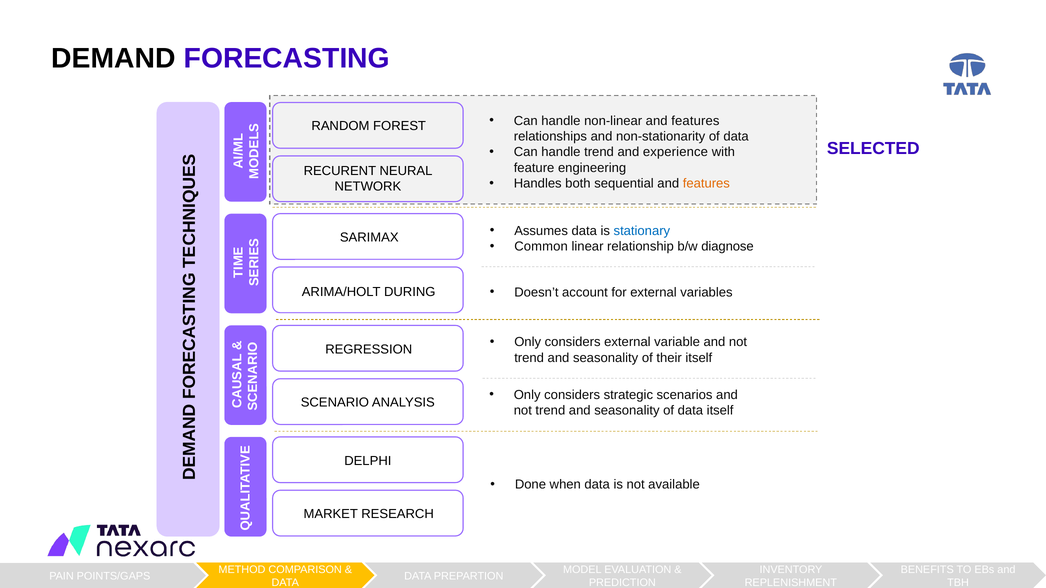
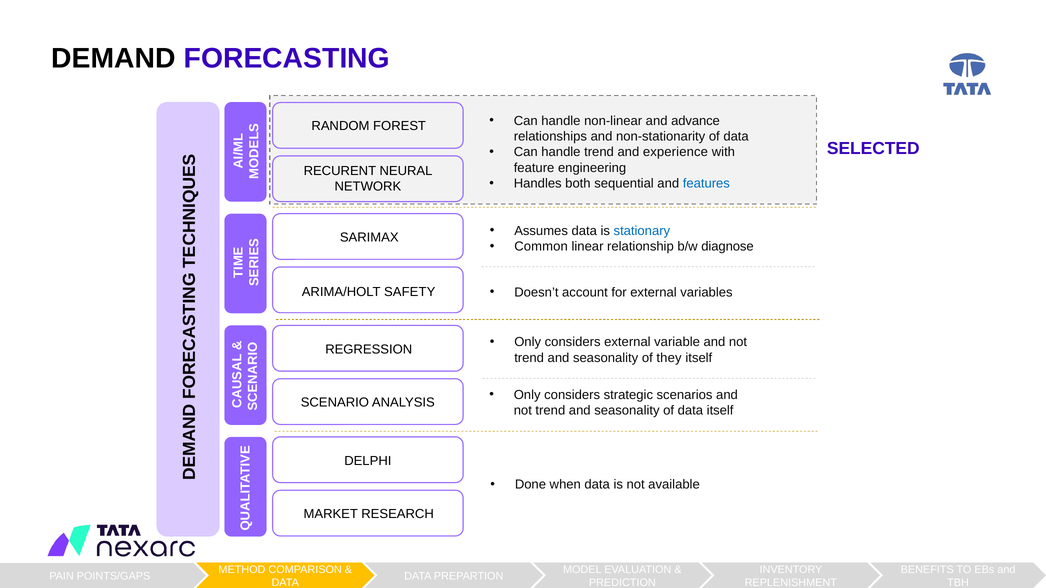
non-linear and features: features -> advance (696, 121)
features colour: orange -> blue (706, 184)
DURING: DURING -> SAFETY (410, 292)
their: their -> they (669, 358)
